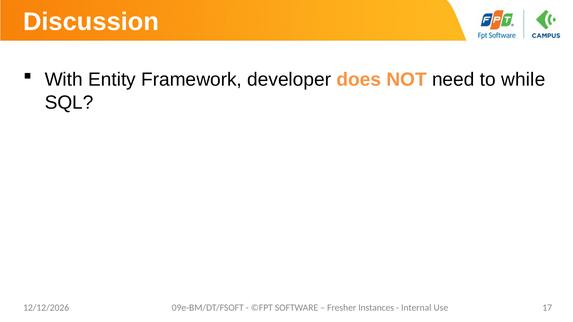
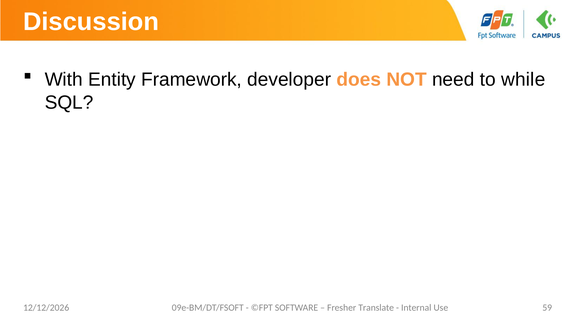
Instances: Instances -> Translate (376, 308)
17: 17 -> 59 (547, 308)
